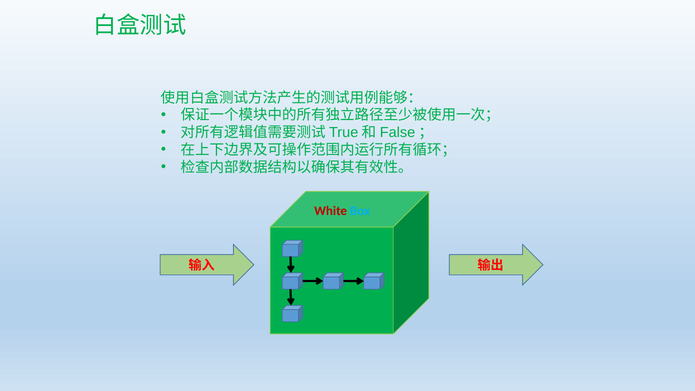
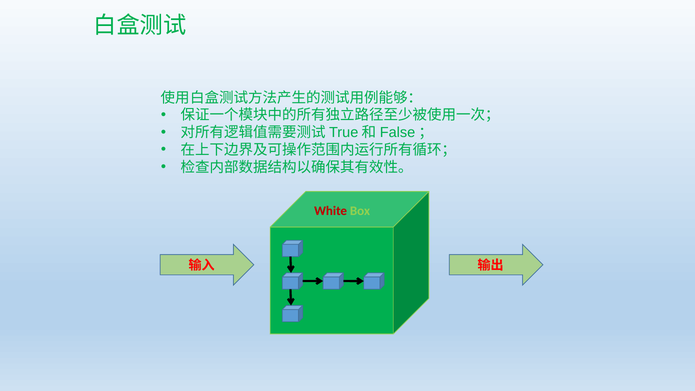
Box colour: light blue -> light green (360, 211)
